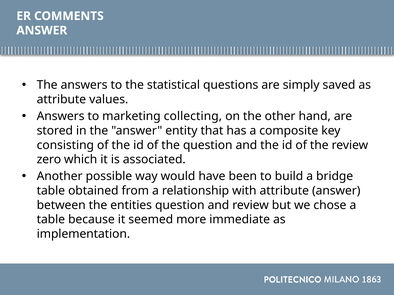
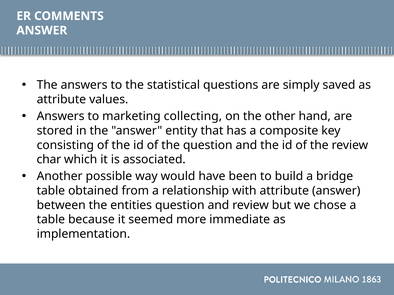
zero: zero -> char (49, 160)
